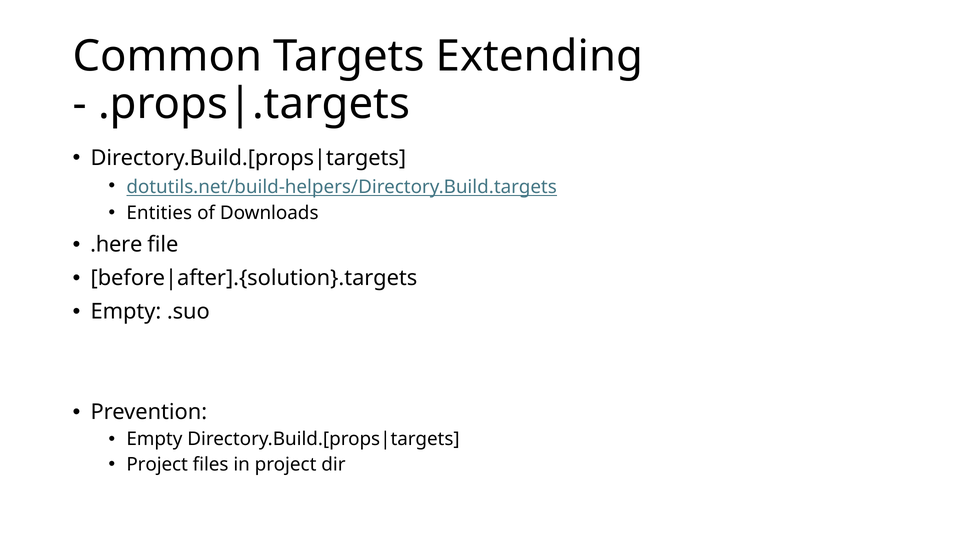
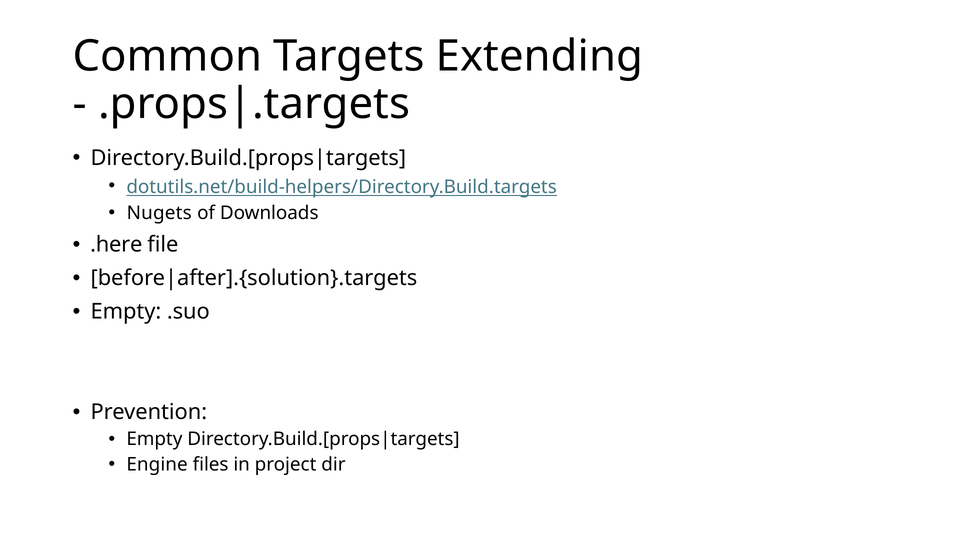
Entities: Entities -> Nugets (159, 213)
Project: Project -> Engine (157, 465)
